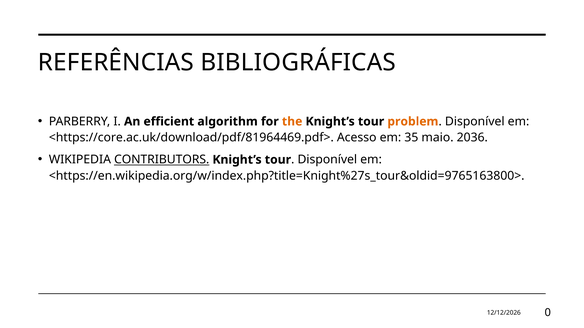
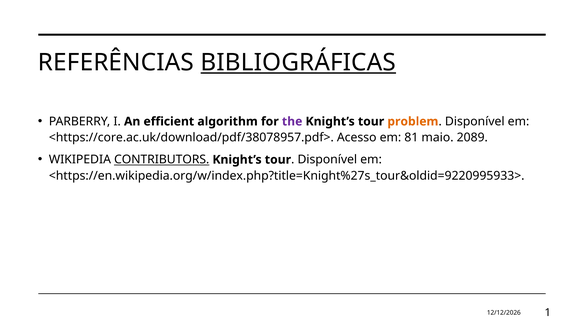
BIBLIOGRÁFICAS underline: none -> present (298, 63)
the colour: orange -> purple (292, 122)
<https://core.ac.uk/download/pdf/81964469.pdf>: <https://core.ac.uk/download/pdf/81964469.pdf> -> <https://core.ac.uk/download/pdf/38078957.pdf> (191, 138)
35: 35 -> 81 (411, 138)
2036: 2036 -> 2089 (472, 138)
<https://en.wikipedia.org/w/index.php?title=Knight%27s_tour&oldid=9765163800>: <https://en.wikipedia.org/w/index.php?title=Knight%27s_tour&oldid=9765163800> -> <https://en.wikipedia.org/w/index.php?title=Knight%27s_tour&oldid=9220995933> (287, 176)
0: 0 -> 1 (548, 313)
